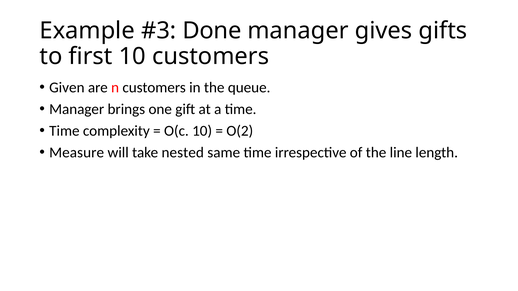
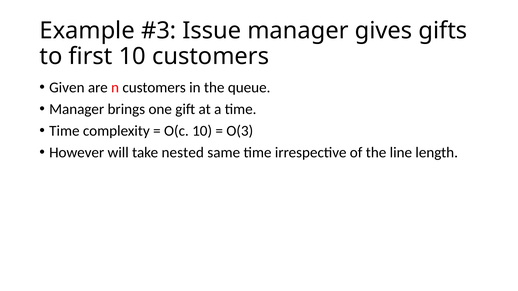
Done: Done -> Issue (212, 31)
O(2: O(2 -> O(3 (240, 131)
Measure: Measure -> However (77, 153)
